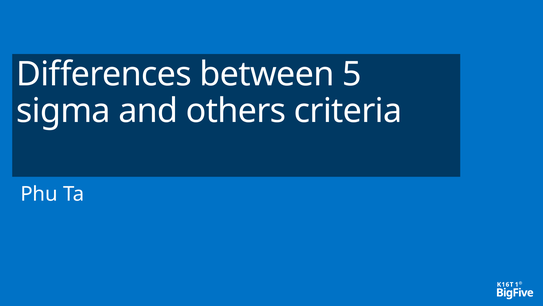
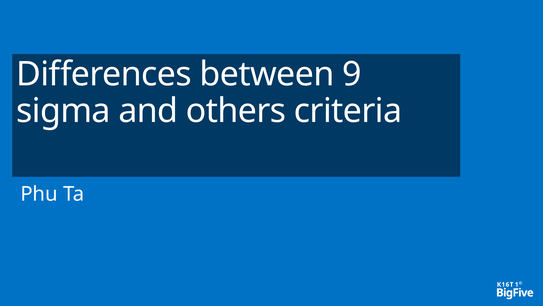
5: 5 -> 9 (352, 74)
